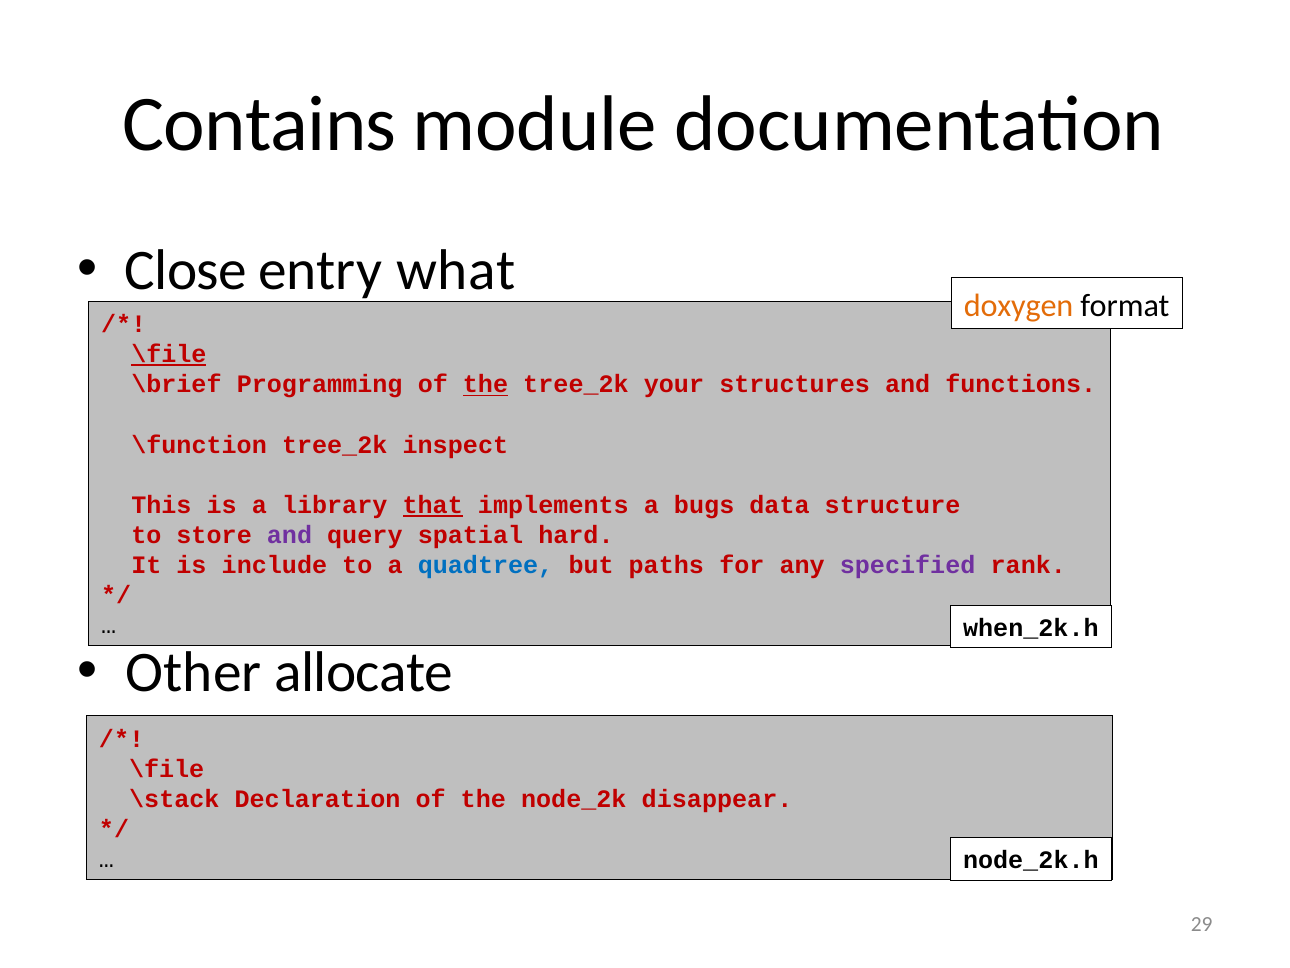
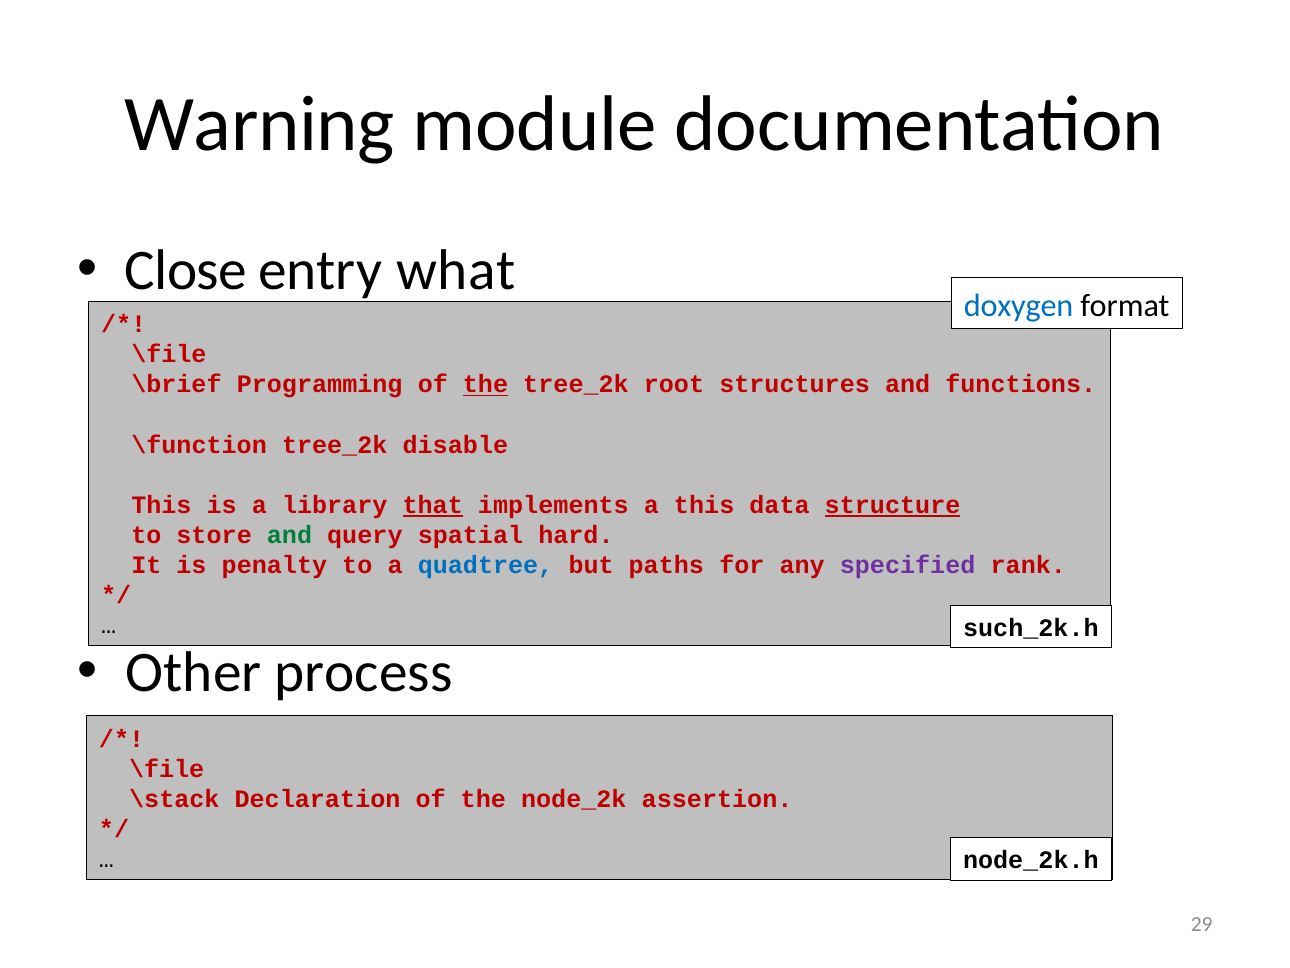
Contains: Contains -> Warning (259, 125)
doxygen colour: orange -> blue (1019, 305)
\file underline: present -> none (169, 354)
your: your -> root (674, 384)
inspect: inspect -> disable (455, 445)
a bugs: bugs -> this (704, 505)
structure underline: none -> present (893, 505)
and colour: purple -> green (289, 535)
include: include -> penalty (274, 565)
when_2k.h: when_2k.h -> such_2k.h (1031, 628)
allocate: allocate -> process (364, 672)
disappear: disappear -> assertion (717, 799)
